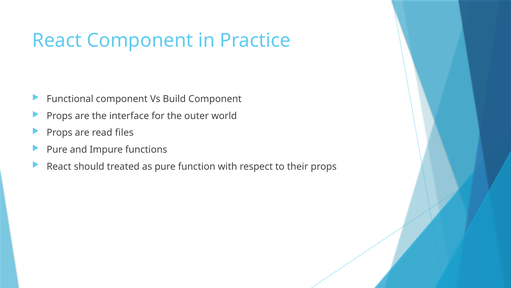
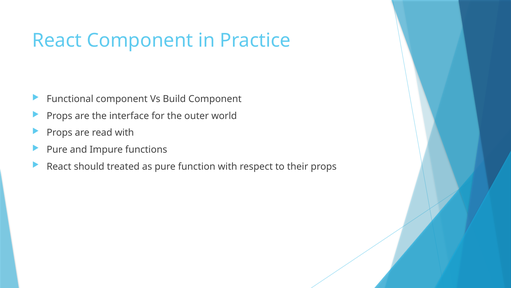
read files: files -> with (124, 133)
